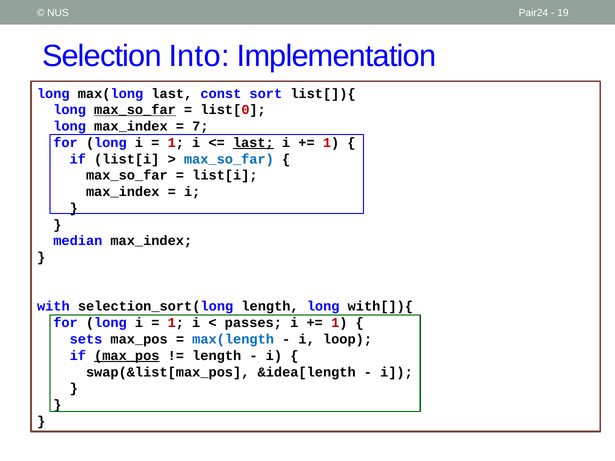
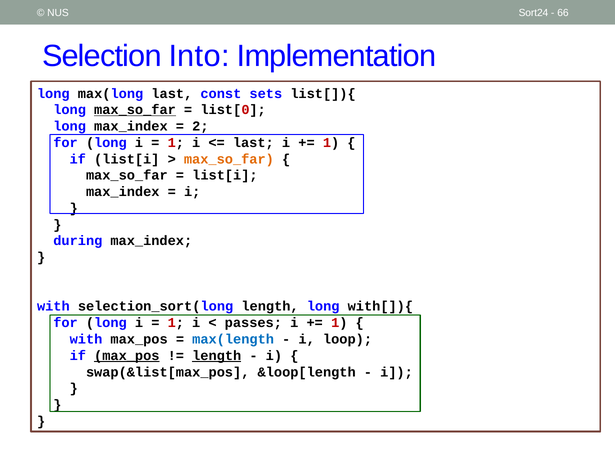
Pair24: Pair24 -> Sort24 (533, 13)
19: 19 -> 66 (563, 13)
sort: sort -> sets (266, 94)
7: 7 -> 2 (200, 126)
last underline: present -> none (253, 143)
max_so_far colour: blue -> orange (229, 159)
median: median -> during (78, 241)
sets: sets -> with (86, 339)
length underline: none -> present (217, 356)
&idea[length: &idea[length -> &loop[length (307, 372)
